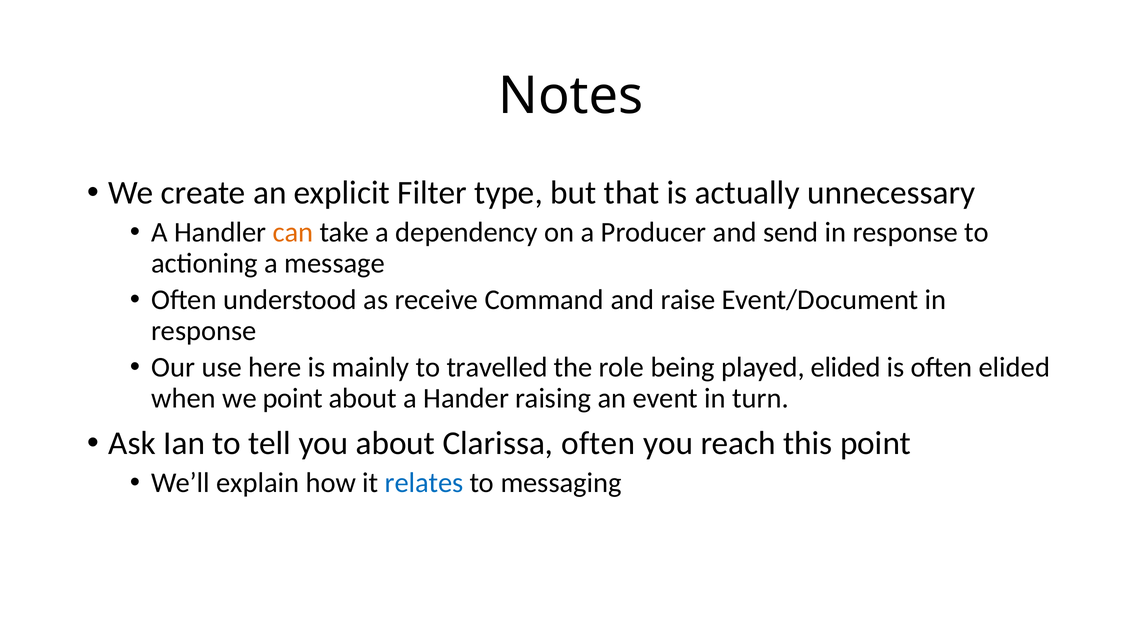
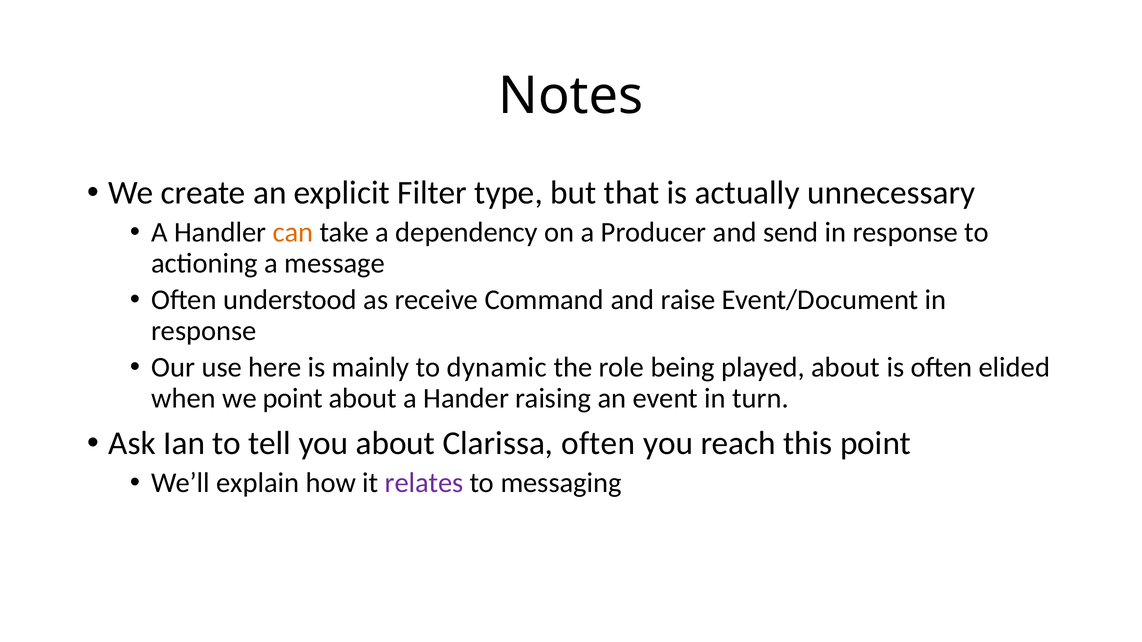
travelled: travelled -> dynamic (497, 368)
played elided: elided -> about (846, 368)
relates colour: blue -> purple (424, 483)
